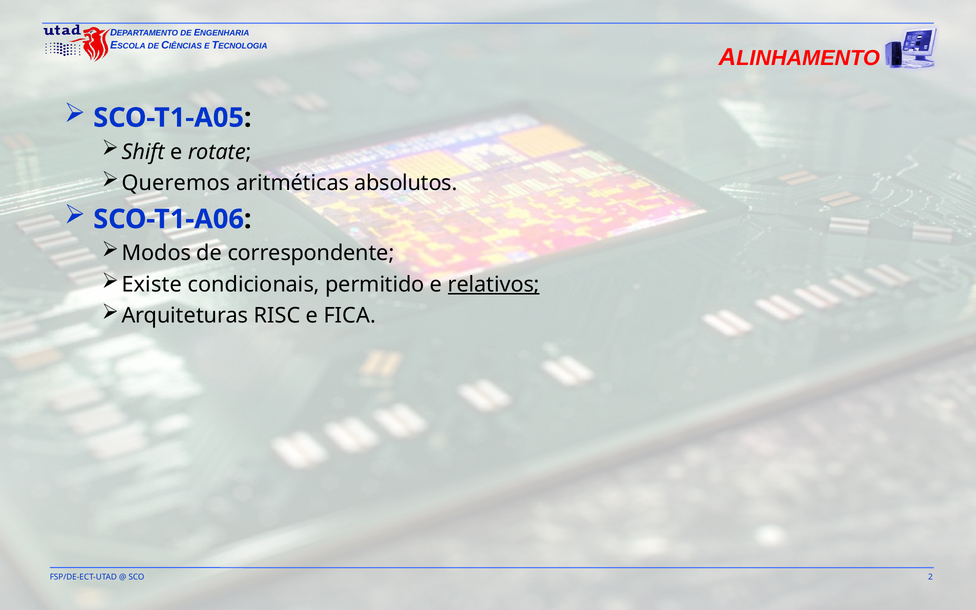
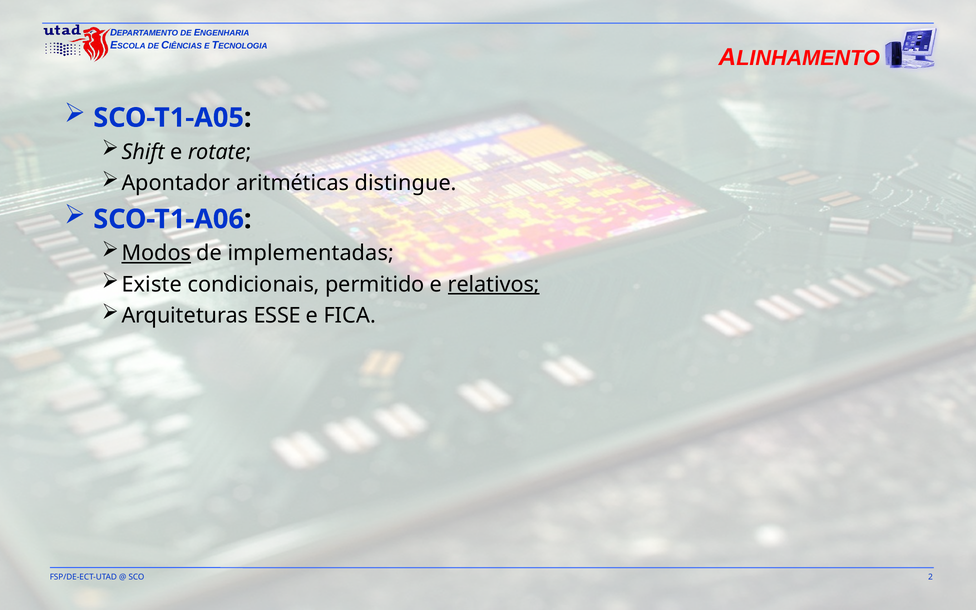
Queremos: Queremos -> Apontador (176, 183)
absolutos: absolutos -> distingue (406, 183)
Modos underline: none -> present (156, 253)
correspondente: correspondente -> implementadas (311, 253)
RISC: RISC -> ESSE (277, 316)
